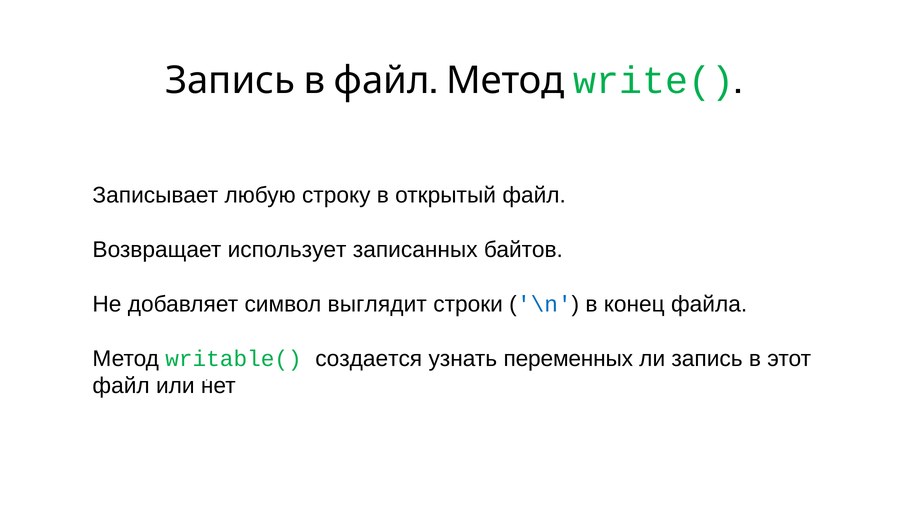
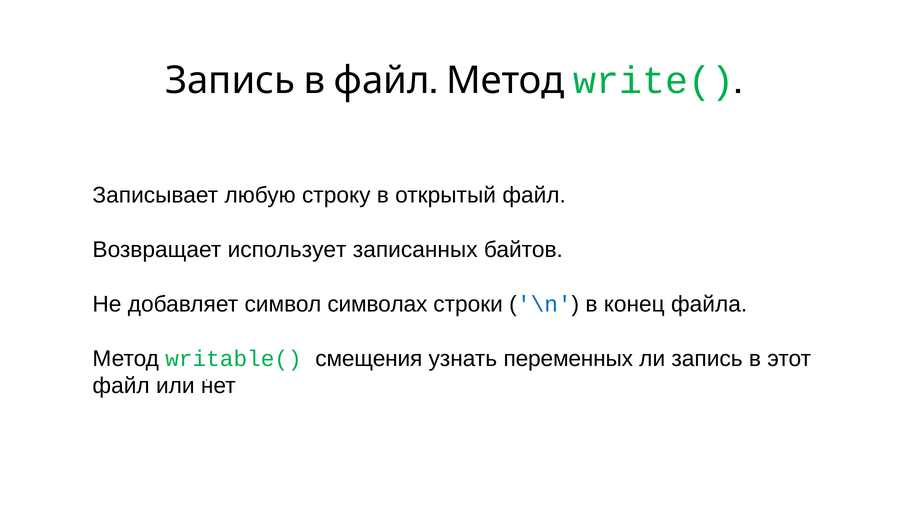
выглядит: выглядит -> символах (377, 304)
создается: создается -> смещения (369, 358)
